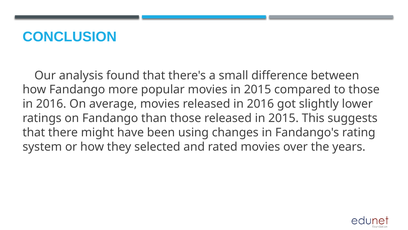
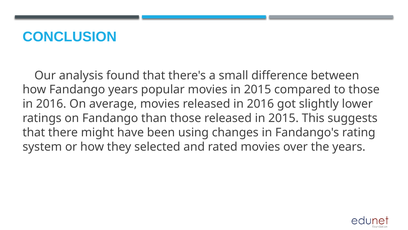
Fandango more: more -> years (123, 89)
